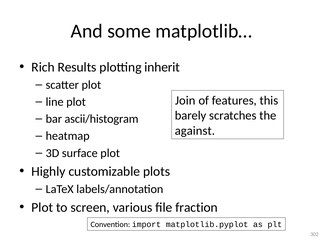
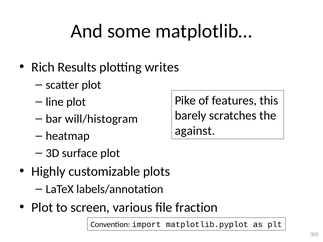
inherit: inherit -> writes (162, 67)
Join: Join -> Pike (185, 101)
ascii/histogram: ascii/histogram -> will/histogram (101, 119)
